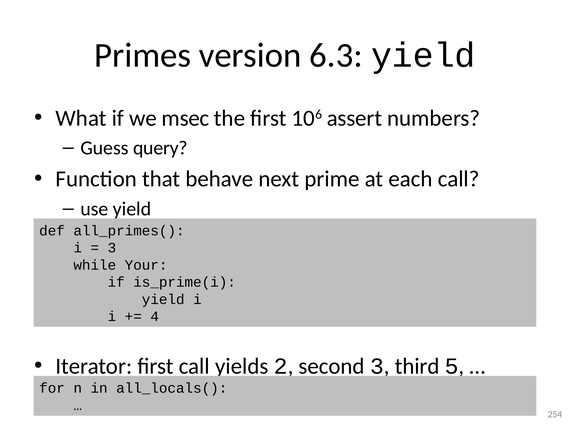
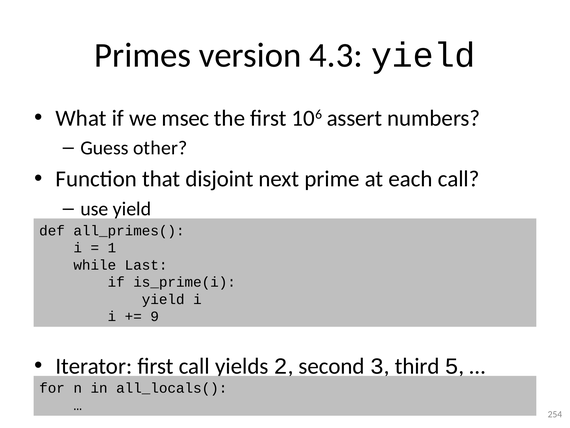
6.3: 6.3 -> 4.3 (336, 55)
query: query -> other (160, 148)
behave: behave -> disjoint (219, 179)
3: 3 -> 1 (112, 248)
Your: Your -> Last (146, 265)
4: 4 -> 9 (155, 316)
